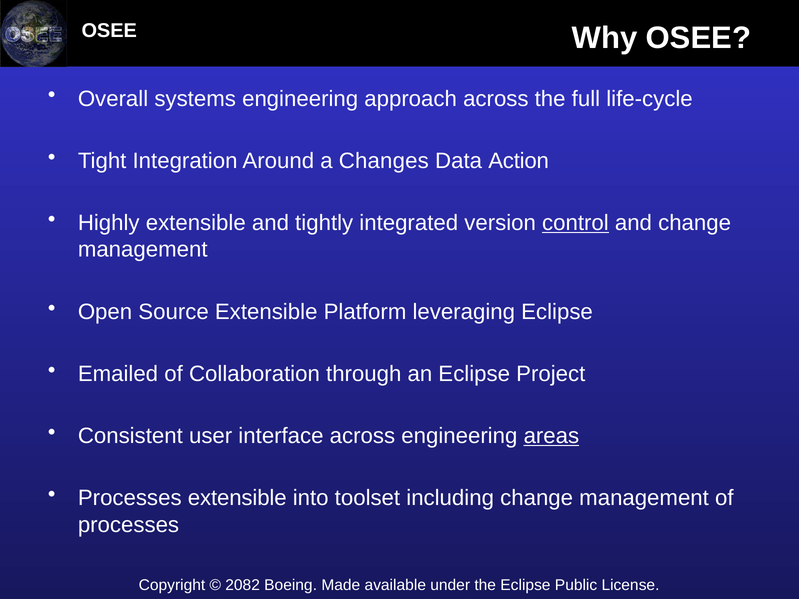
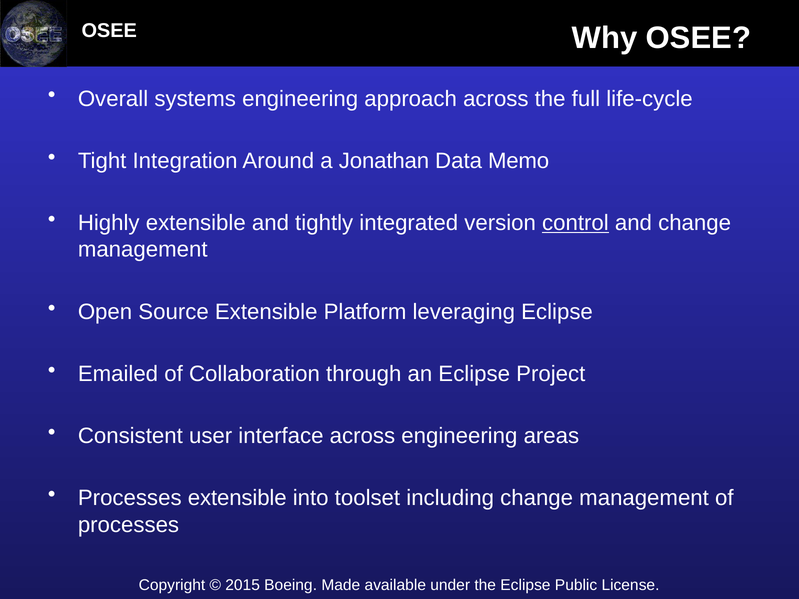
Changes: Changes -> Jonathan (384, 161)
Action: Action -> Memo (519, 161)
areas underline: present -> none (551, 436)
2082: 2082 -> 2015 (243, 585)
